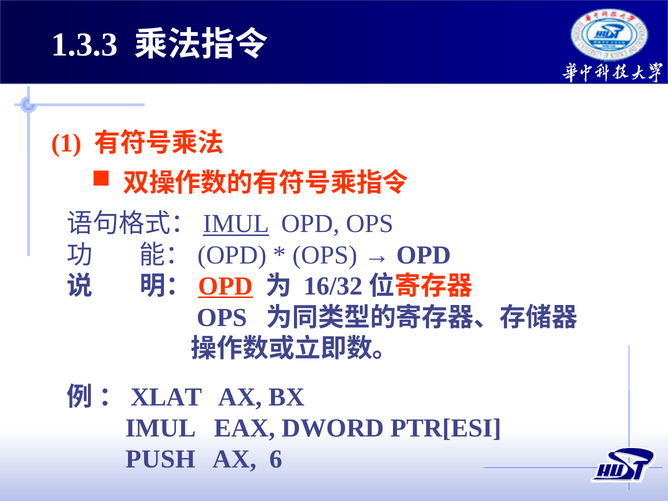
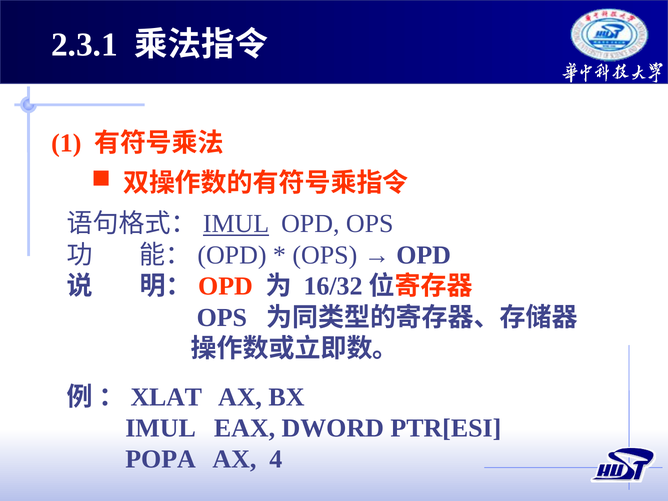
1.3.3: 1.3.3 -> 2.3.1 (85, 45)
OPD underline: present -> none (225, 286)
PUSH: PUSH -> POPA (161, 459)
6: 6 -> 4 (276, 459)
